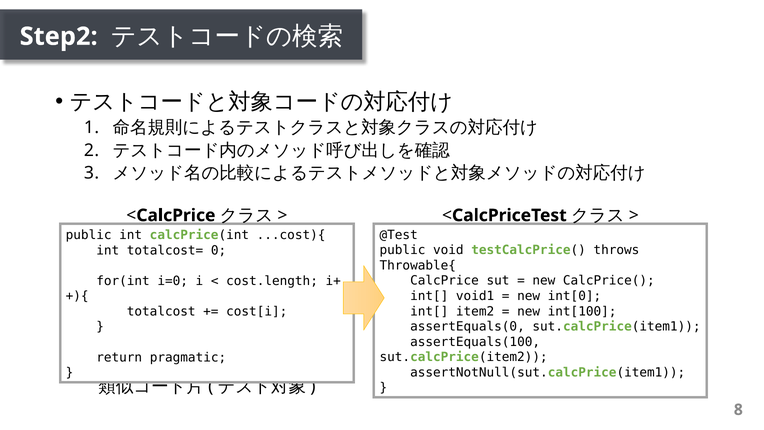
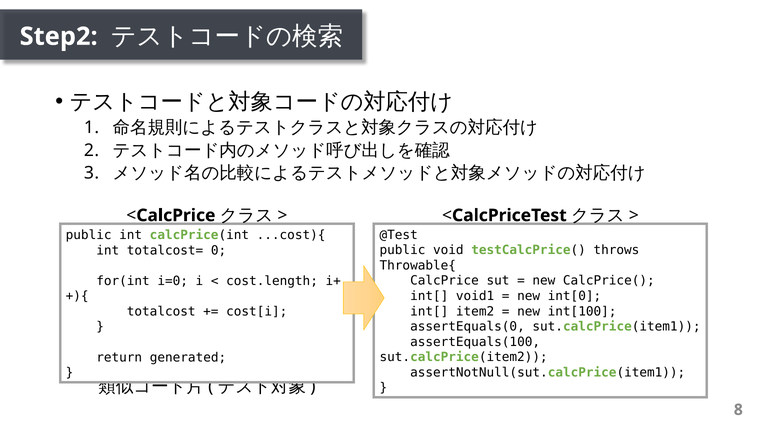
pragmatic: pragmatic -> generated (188, 357)
